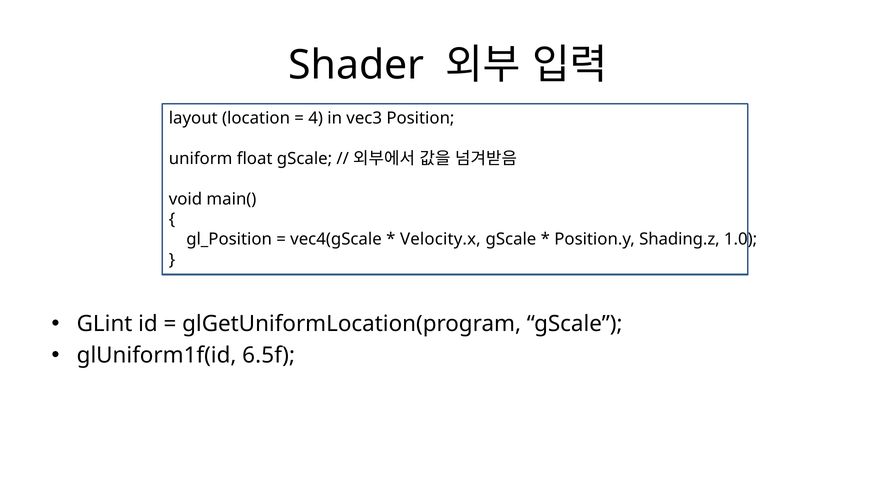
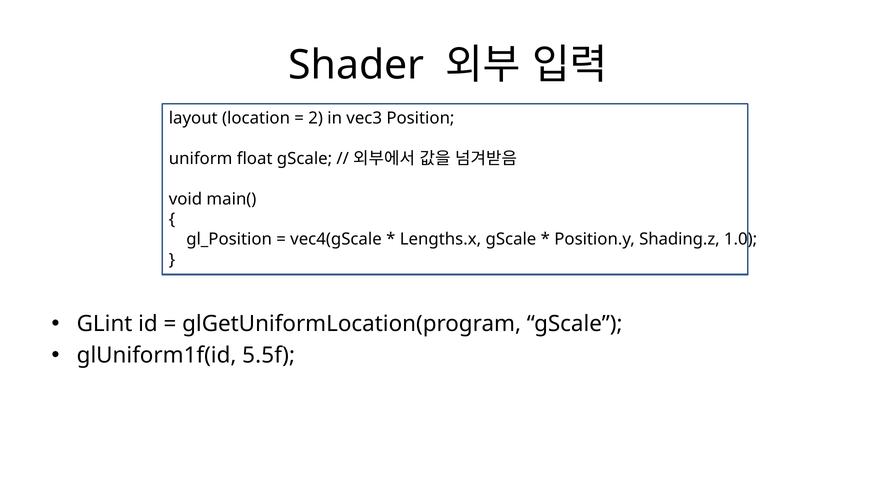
4: 4 -> 2 (316, 118)
Velocity.x: Velocity.x -> Lengths.x (440, 239)
6.5f: 6.5f -> 5.5f (269, 355)
